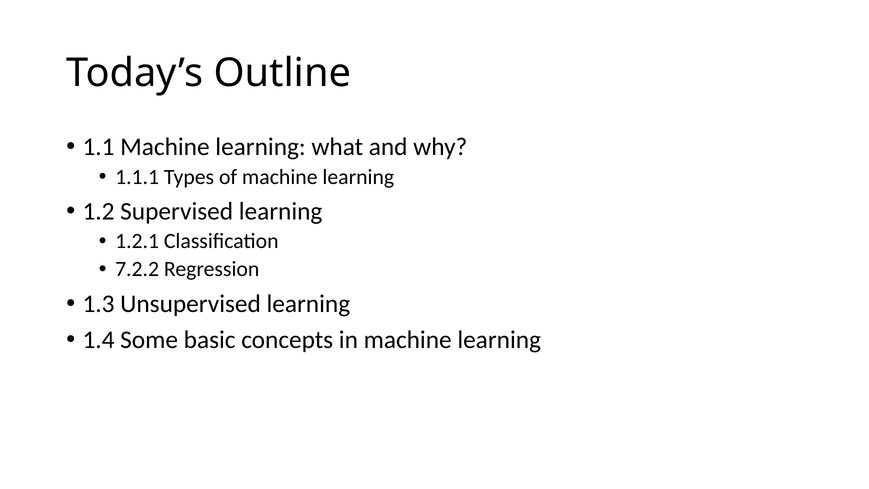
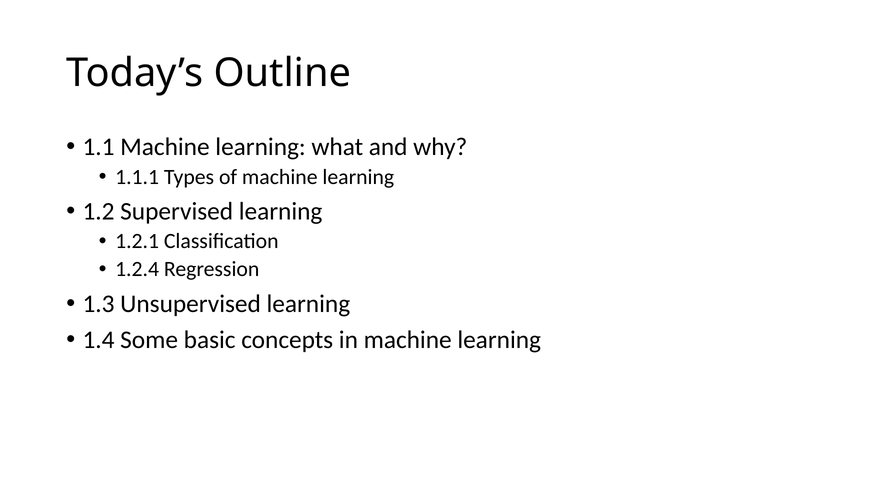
7.2.2: 7.2.2 -> 1.2.4 (137, 269)
